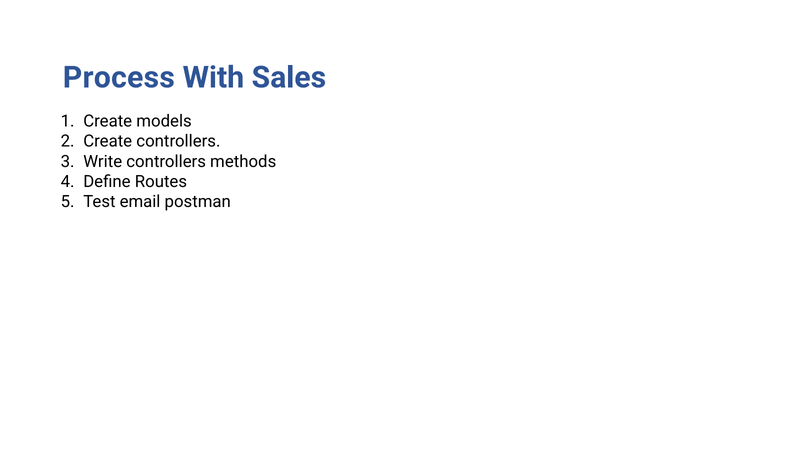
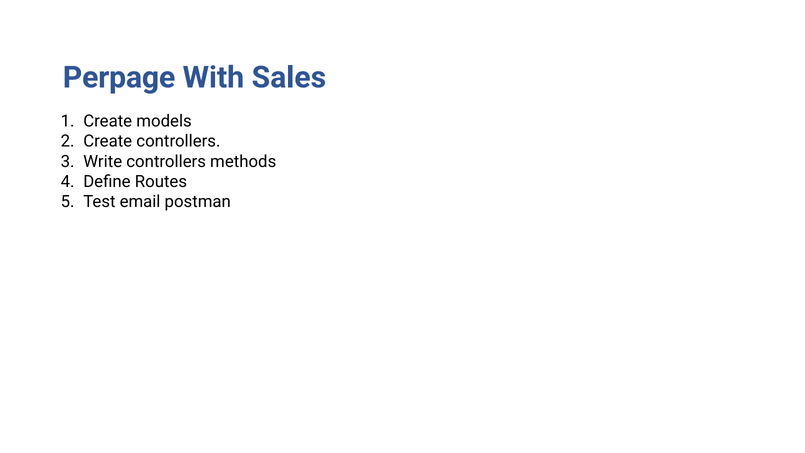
Process: Process -> Perpage (119, 77)
